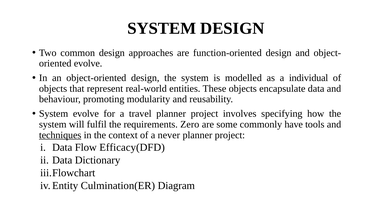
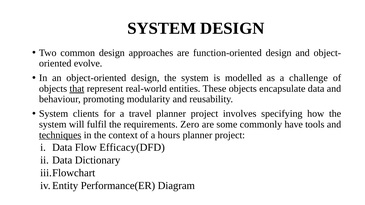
individual: individual -> challenge (308, 78)
that underline: none -> present (77, 89)
System evolve: evolve -> clients (86, 114)
never: never -> hours (169, 135)
Culmination(ER: Culmination(ER -> Performance(ER (118, 186)
